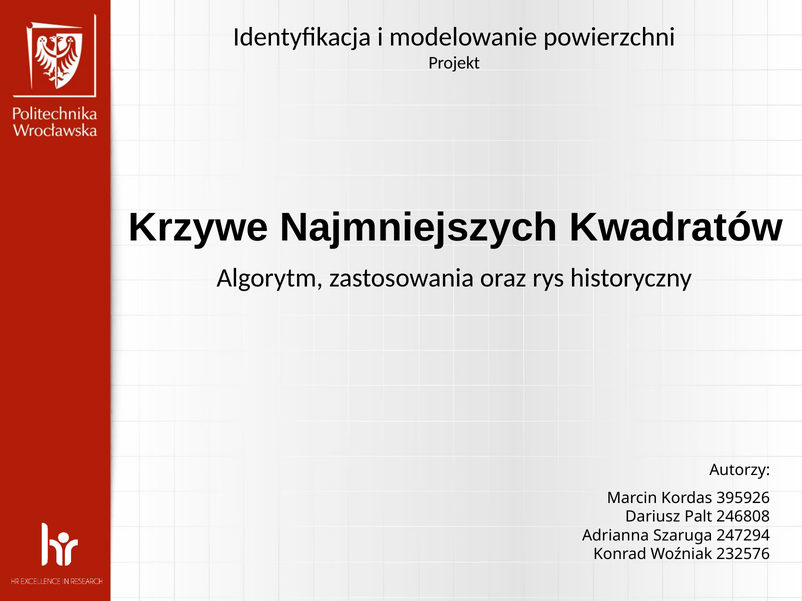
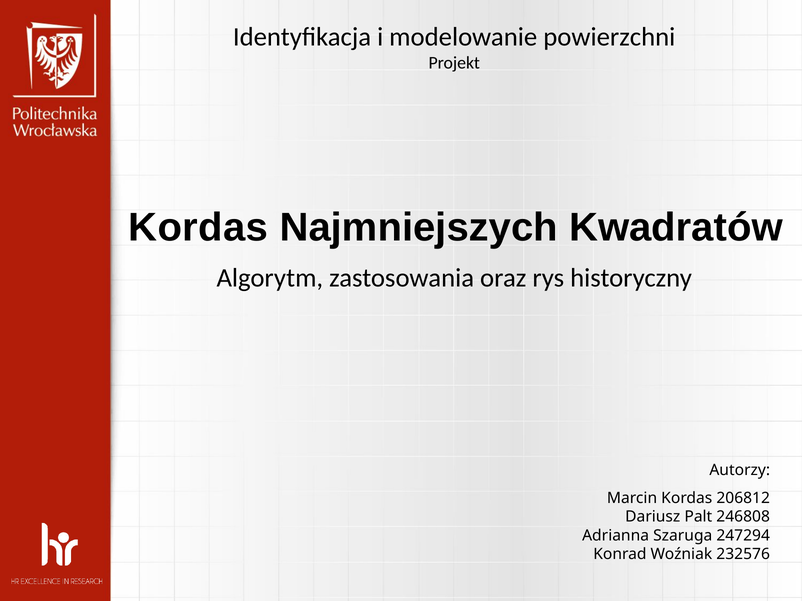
Krzywe: Krzywe -> Kordas (198, 228)
395926: 395926 -> 206812 (743, 498)
